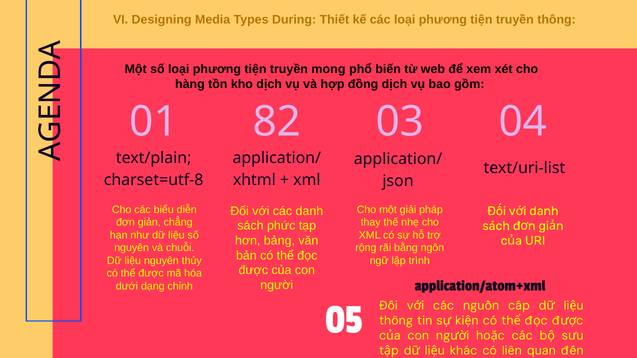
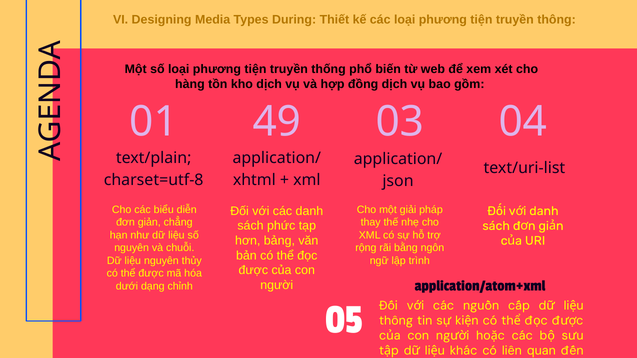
truyền mong: mong -> thống (328, 69)
82: 82 -> 49 (277, 122)
